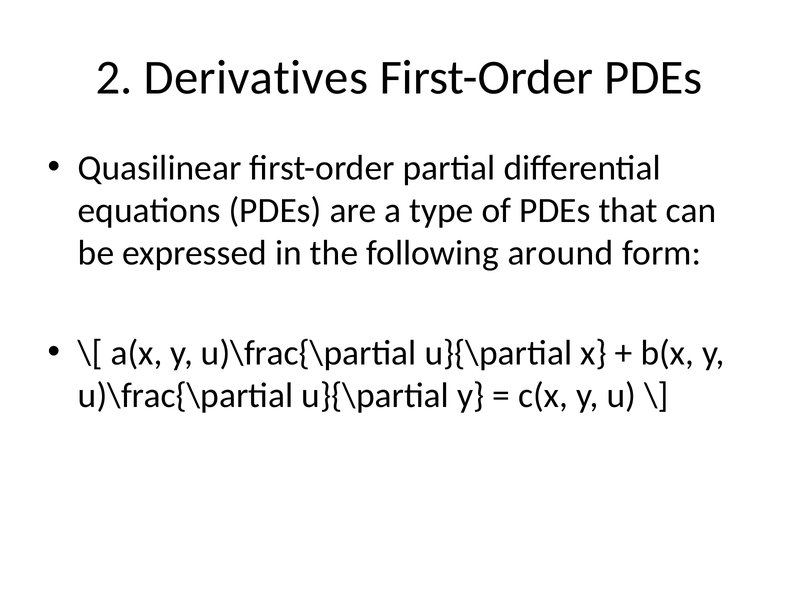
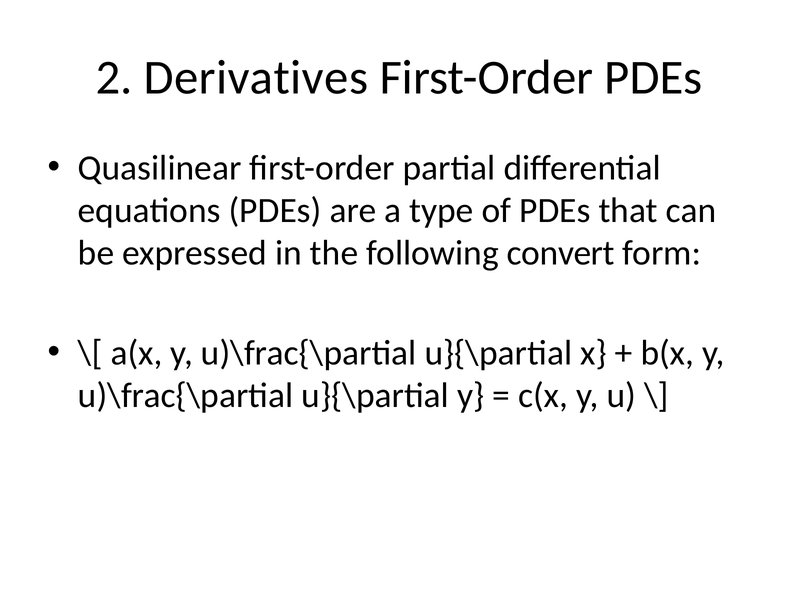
around: around -> convert (561, 253)
